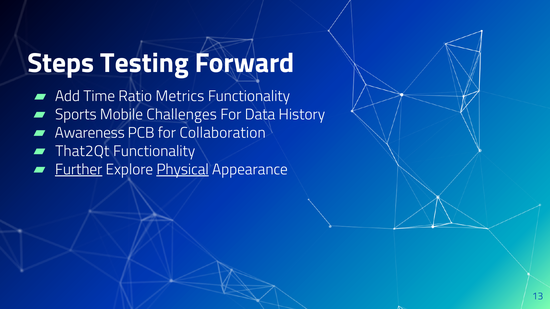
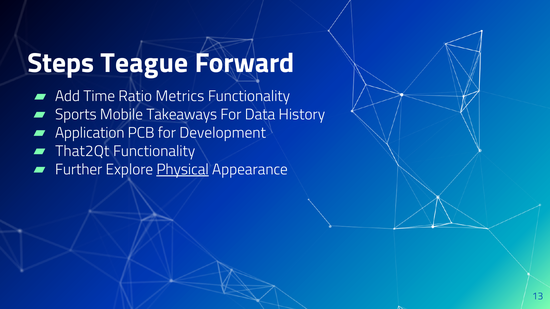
Testing: Testing -> Teague (144, 63)
Challenges: Challenges -> Takeaways (182, 115)
Awareness: Awareness -> Application (90, 133)
Collaboration: Collaboration -> Development (223, 133)
Further underline: present -> none (79, 170)
